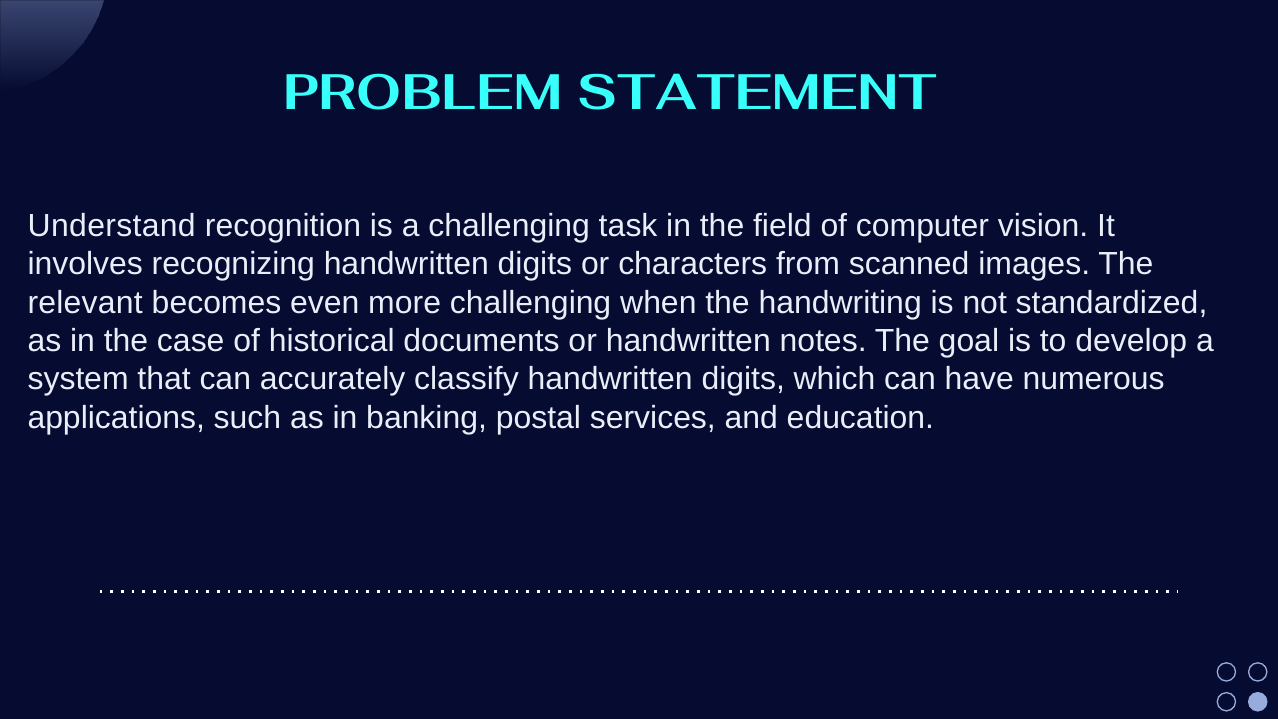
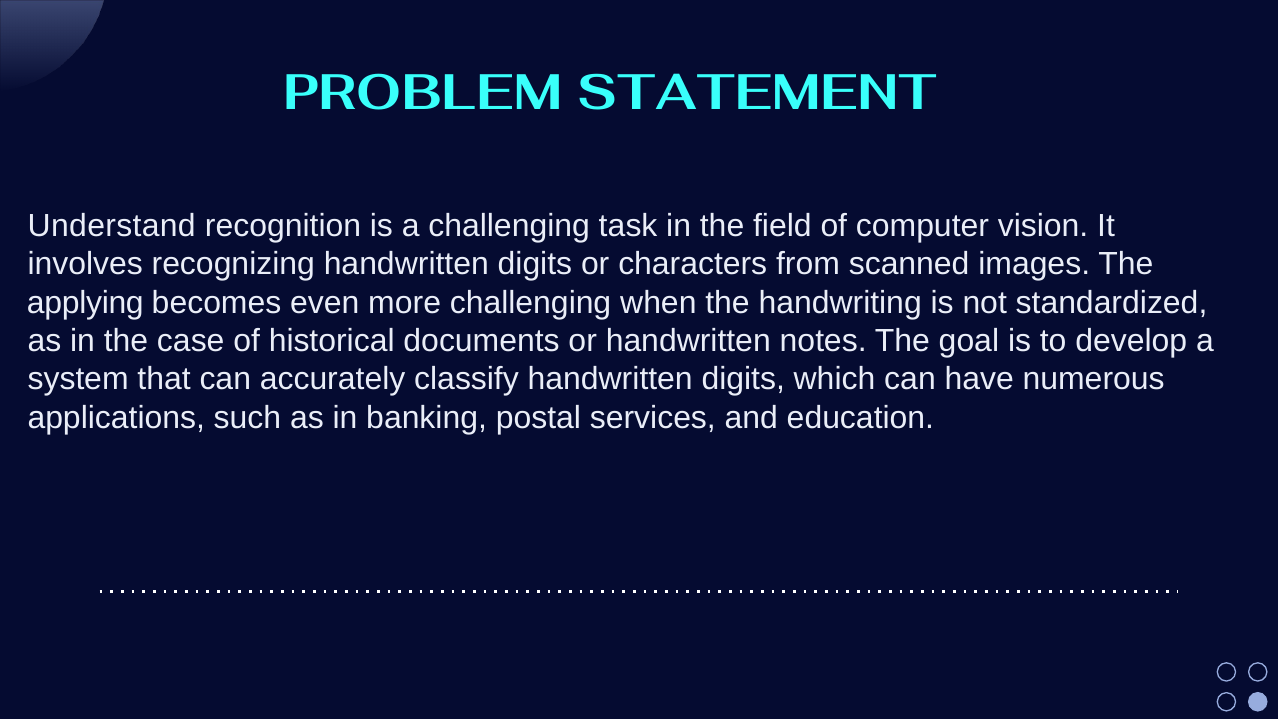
relevant: relevant -> applying (85, 303)
